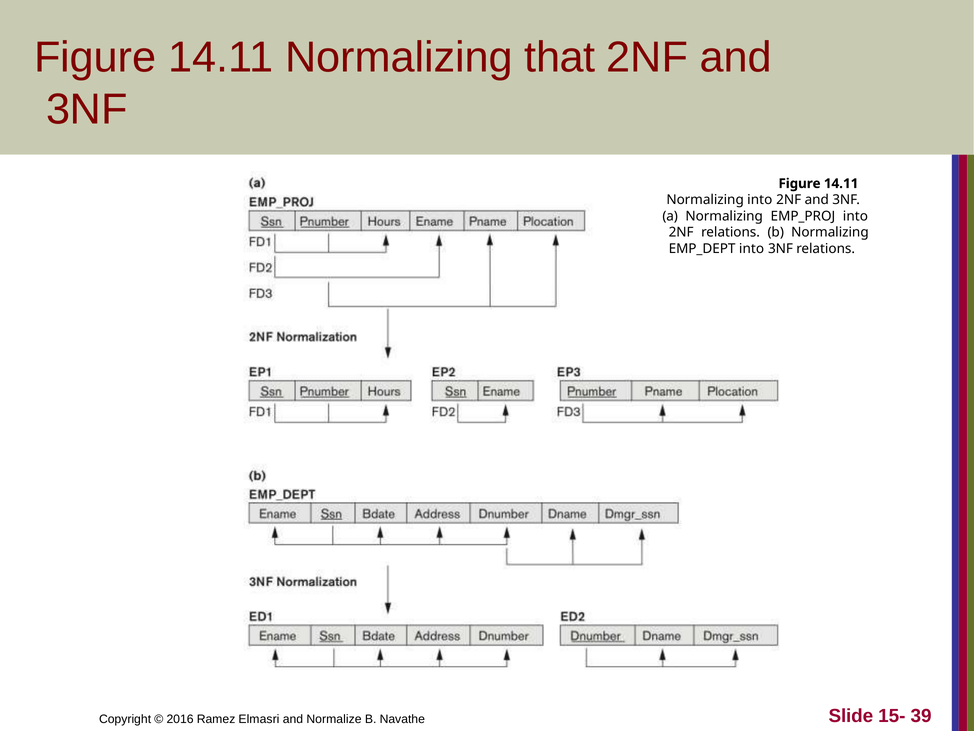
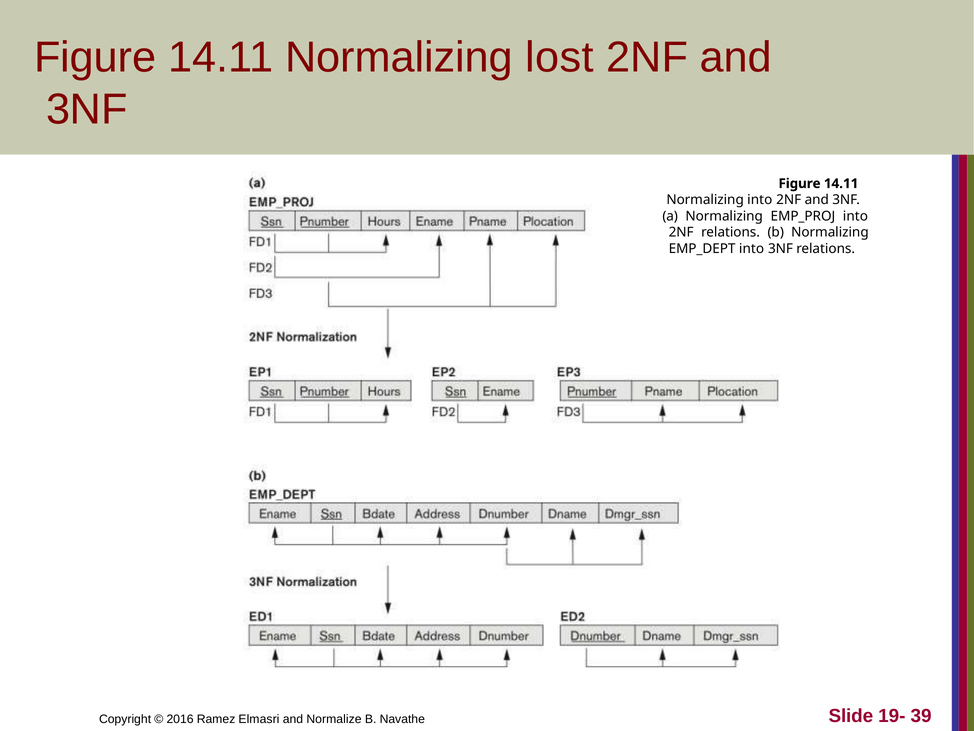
that: that -> lost (559, 57)
15-: 15- -> 19- (892, 715)
